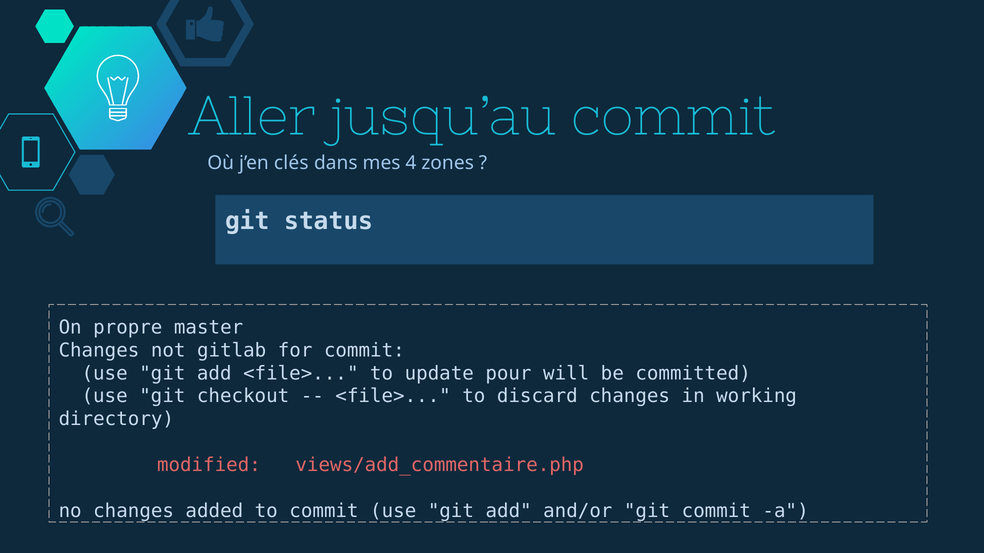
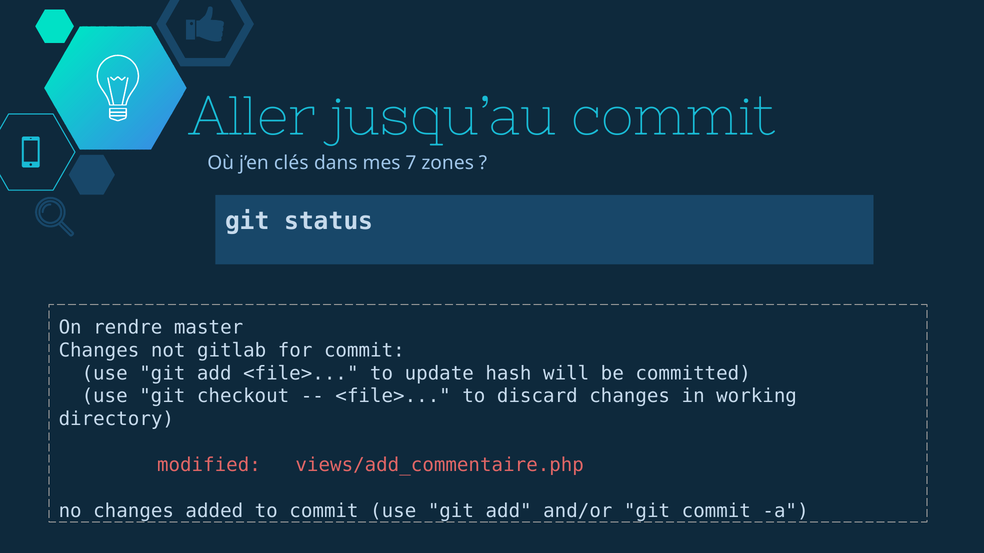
4: 4 -> 7 (411, 163)
propre: propre -> rendre (128, 328)
pour: pour -> hash (508, 374)
